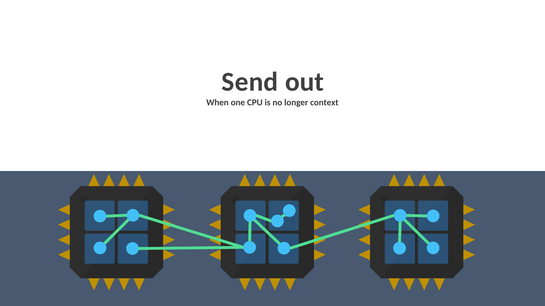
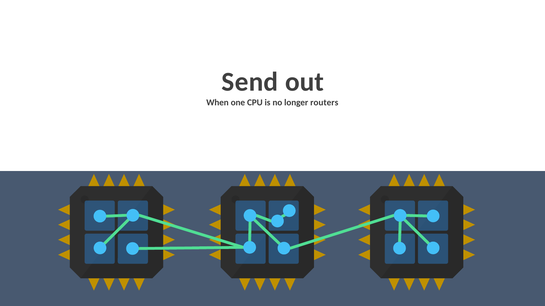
context: context -> routers (324, 103)
